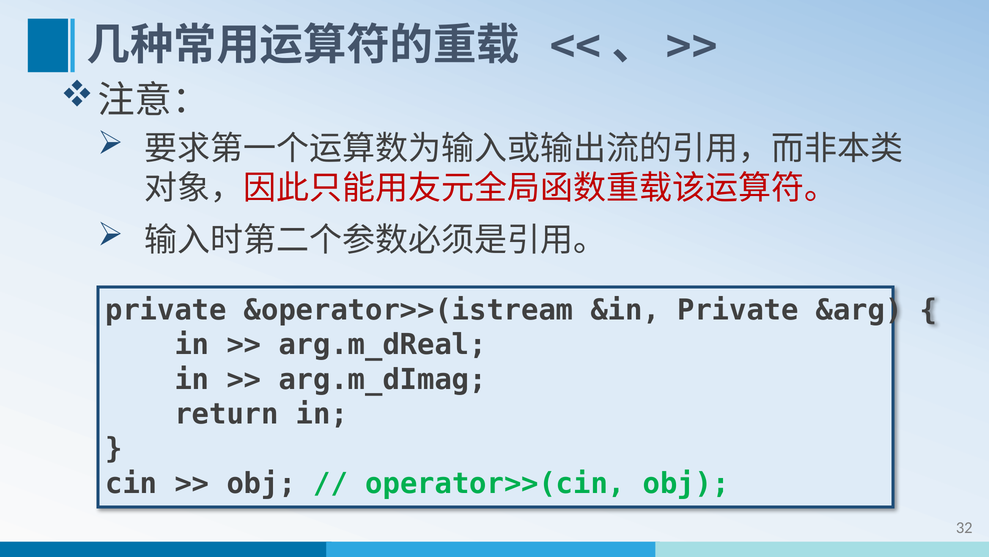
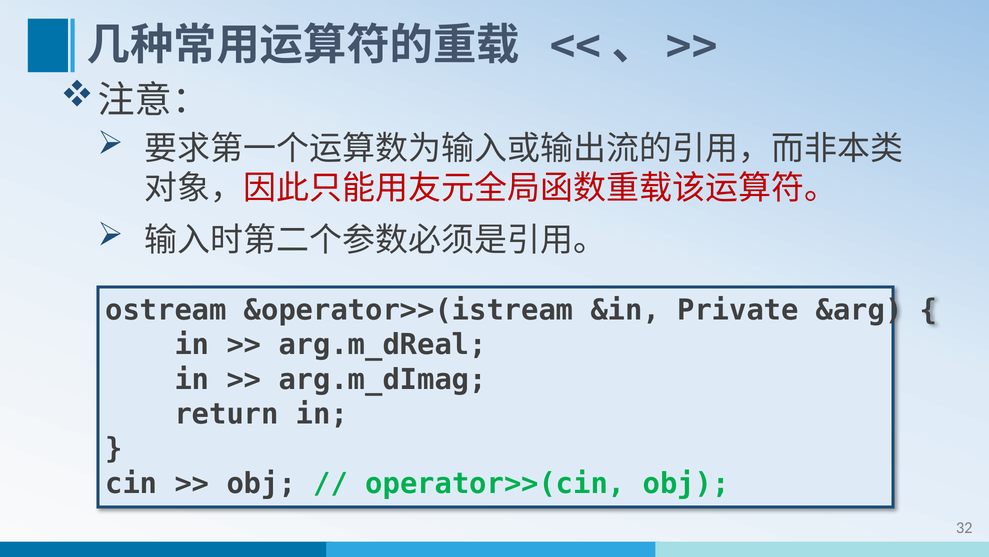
private: private -> ostream (166, 310)
